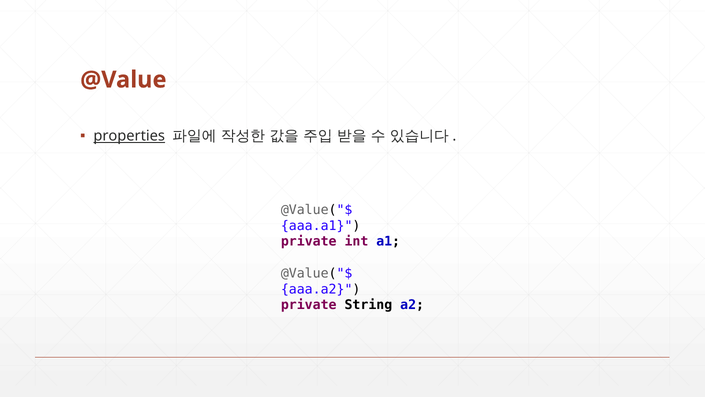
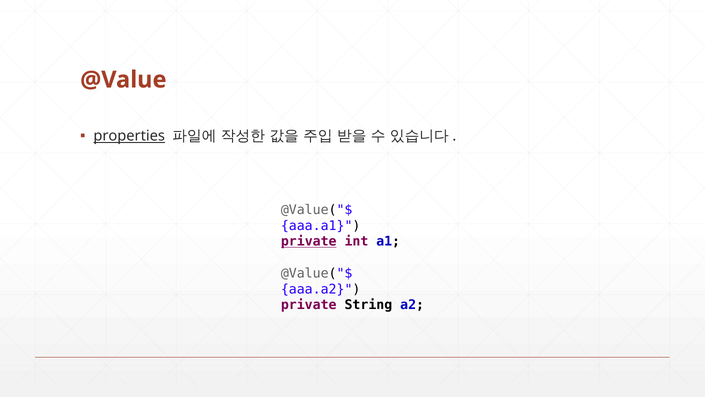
private underline: none -> present (309, 241)
